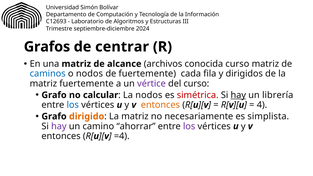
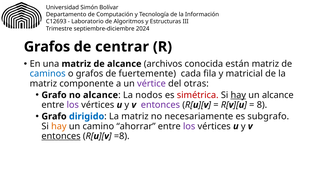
conocida curso: curso -> están (237, 64)
o nodos: nodos -> grafos (90, 74)
dirigidos: dirigidos -> matricial (244, 74)
matriz fuertemente: fuertemente -> componente (87, 84)
del curso: curso -> otras (196, 84)
no calcular: calcular -> alcance (101, 95)
un librería: librería -> alcance (278, 95)
los colour: blue -> purple (73, 105)
entonces colour: orange -> purple (160, 105)
4: 4 -> 8 (262, 105)
dirigido colour: orange -> blue (87, 116)
simplista: simplista -> subgrafo (268, 116)
hay colour: purple -> orange (59, 126)
entonces underline: none -> present (61, 136)
=4: =4 -> =8 (122, 136)
